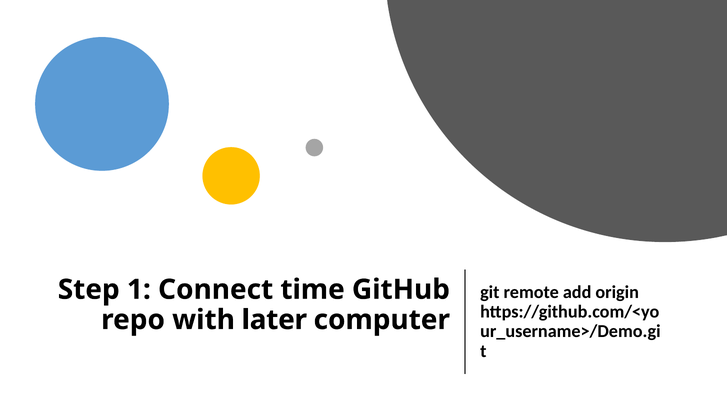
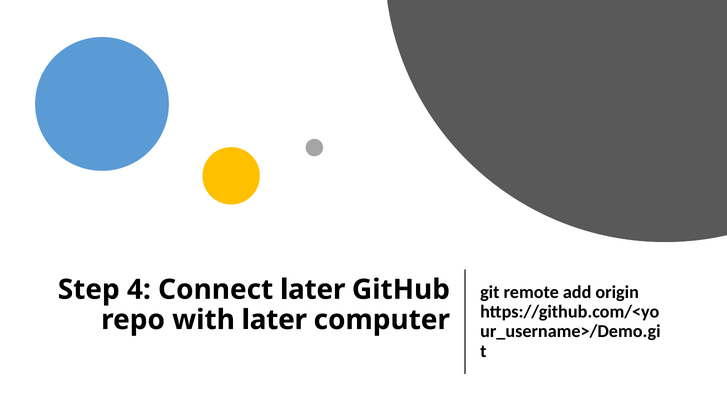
1: 1 -> 4 (139, 290)
Connect time: time -> later (313, 290)
